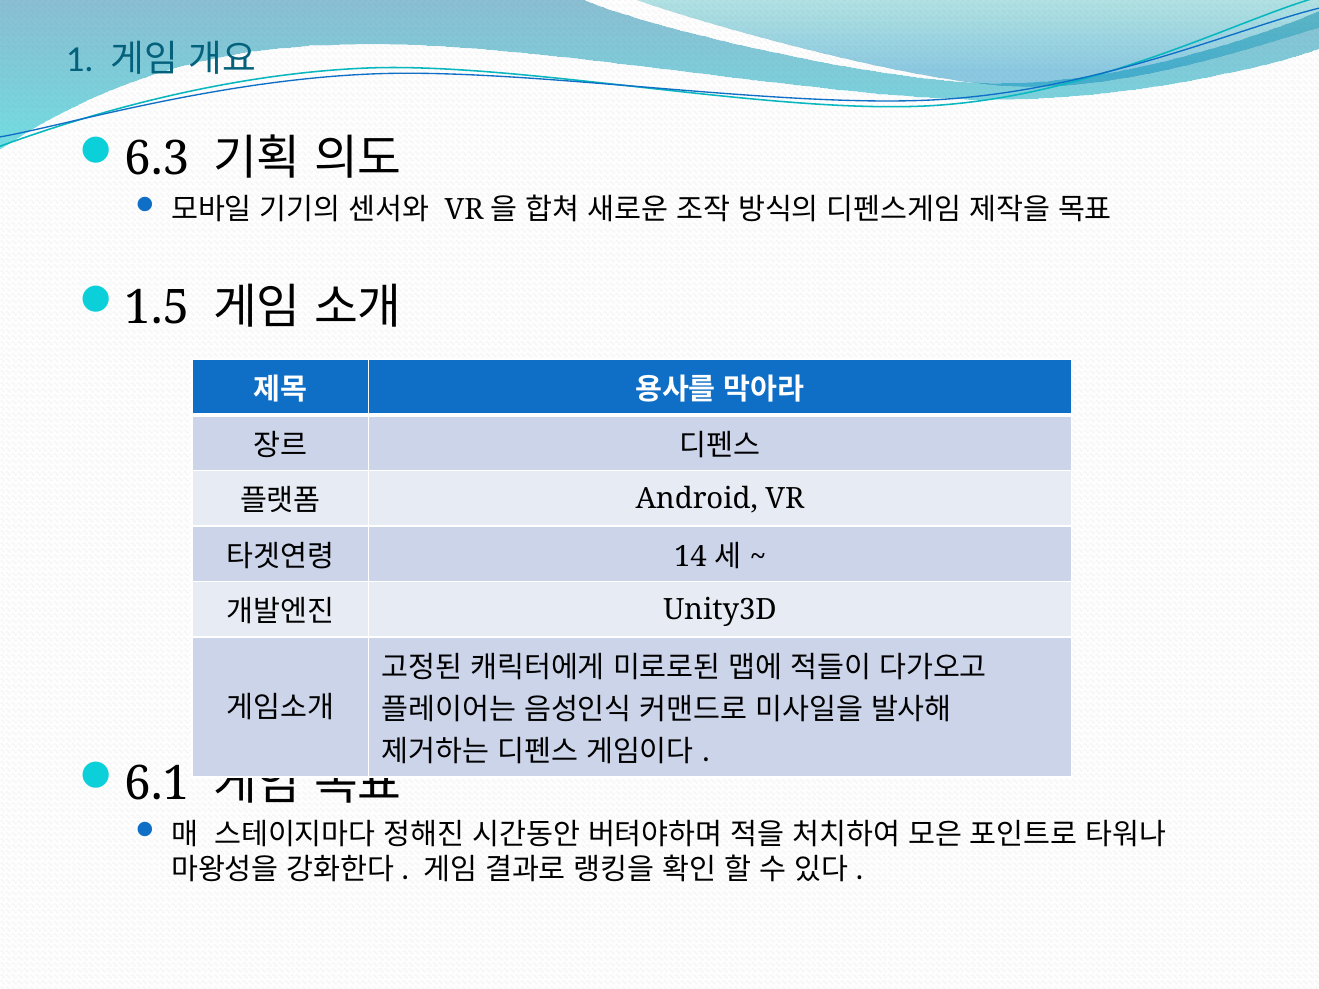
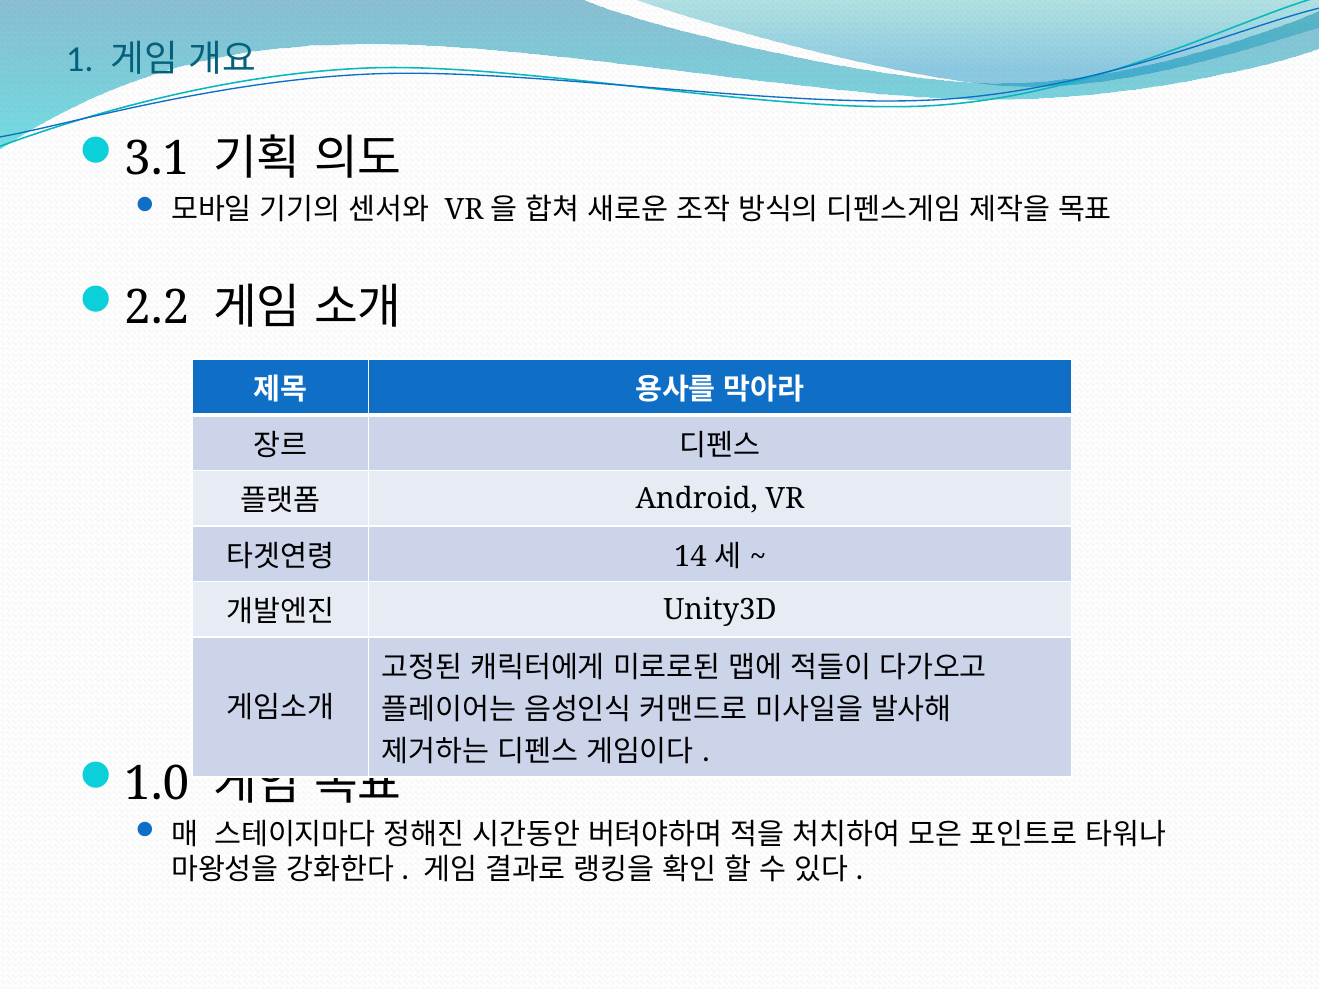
6.3: 6.3 -> 3.1 (157, 159)
1.5: 1.5 -> 2.2 (157, 308)
6.1: 6.1 -> 1.0 (157, 784)
